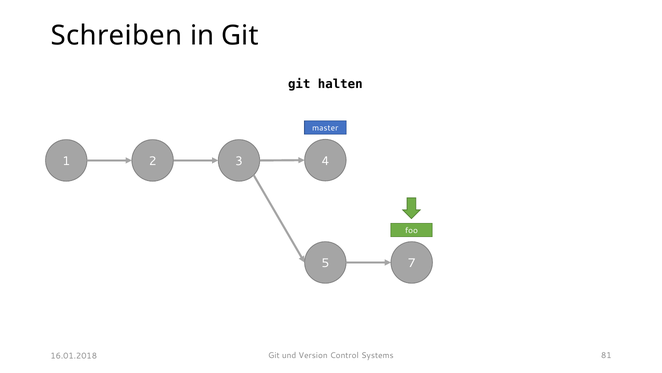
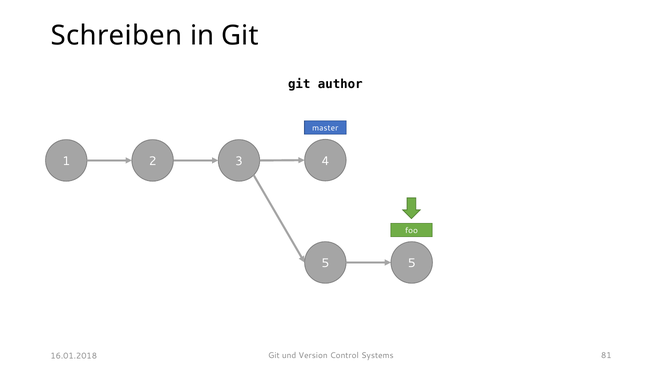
halten: halten -> author (340, 84)
5 7: 7 -> 5 (412, 263)
